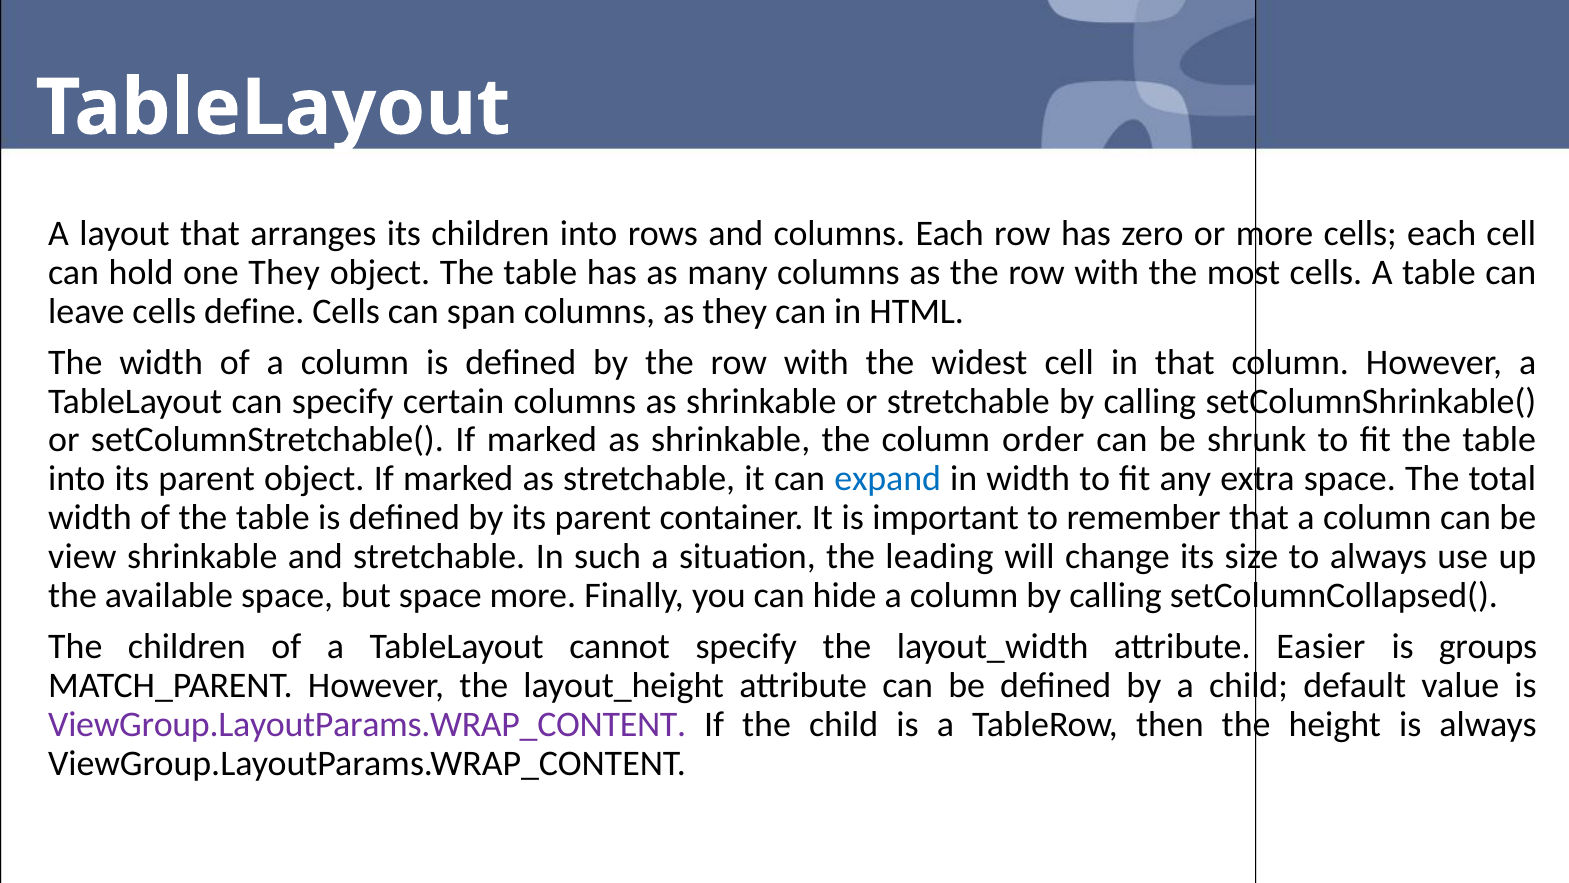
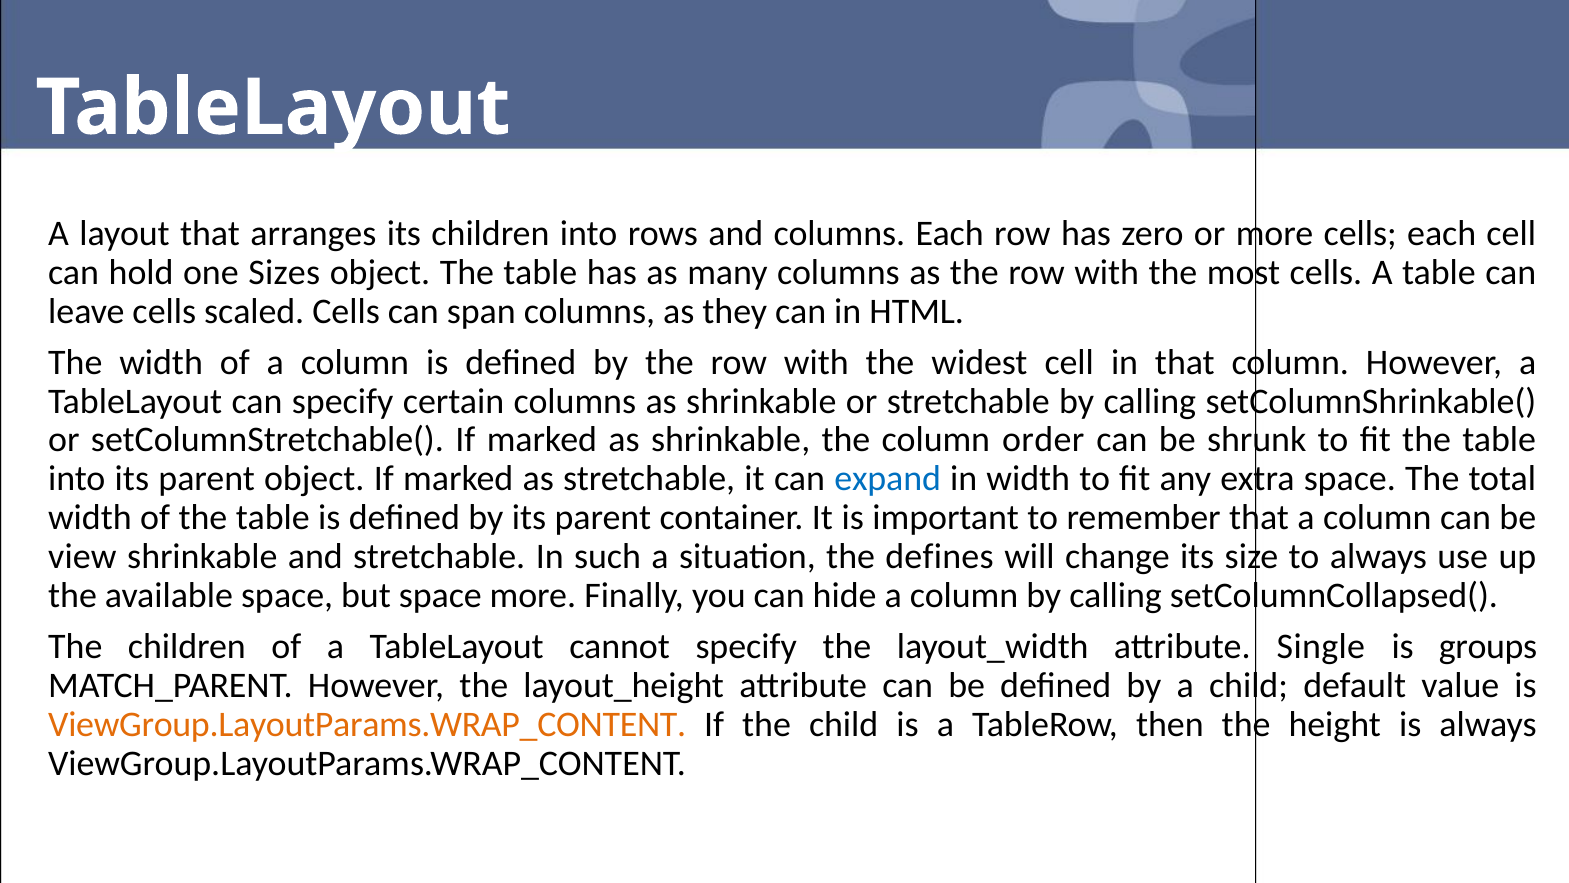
one They: They -> Sizes (284, 272)
define: define -> scaled (254, 311)
leading: leading -> defines (939, 556)
Easier: Easier -> Single (1321, 646)
ViewGroup.LayoutParams.WRAP_CONTENT colour: purple -> orange (367, 724)
